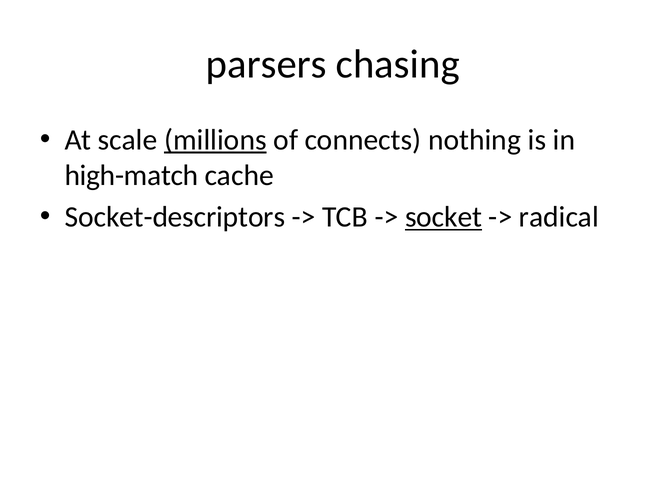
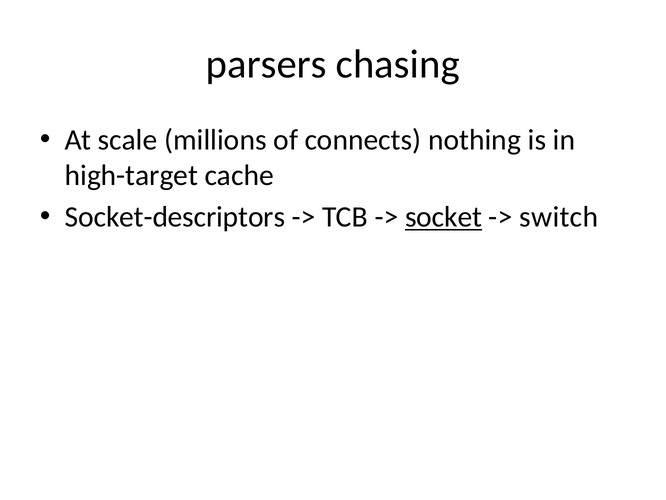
millions underline: present -> none (215, 140)
high-match: high-match -> high-target (131, 175)
radical: radical -> switch (559, 217)
